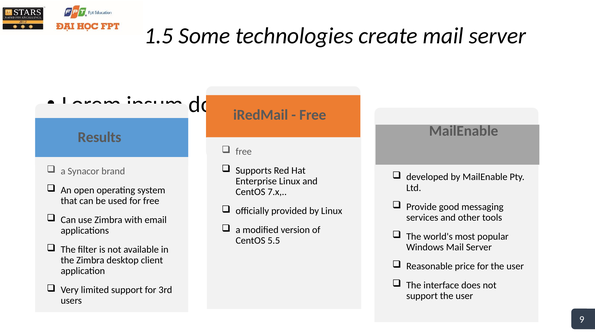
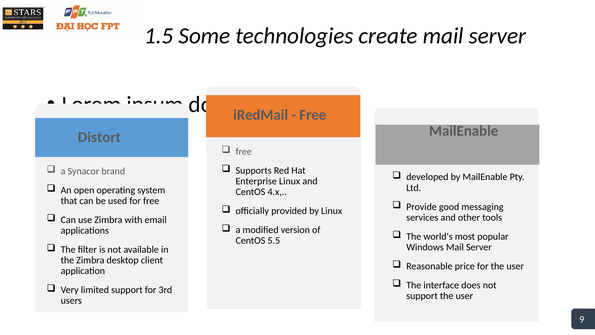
Results: Results -> Distort (99, 137)
7.x: 7.x -> 4.x (277, 192)
